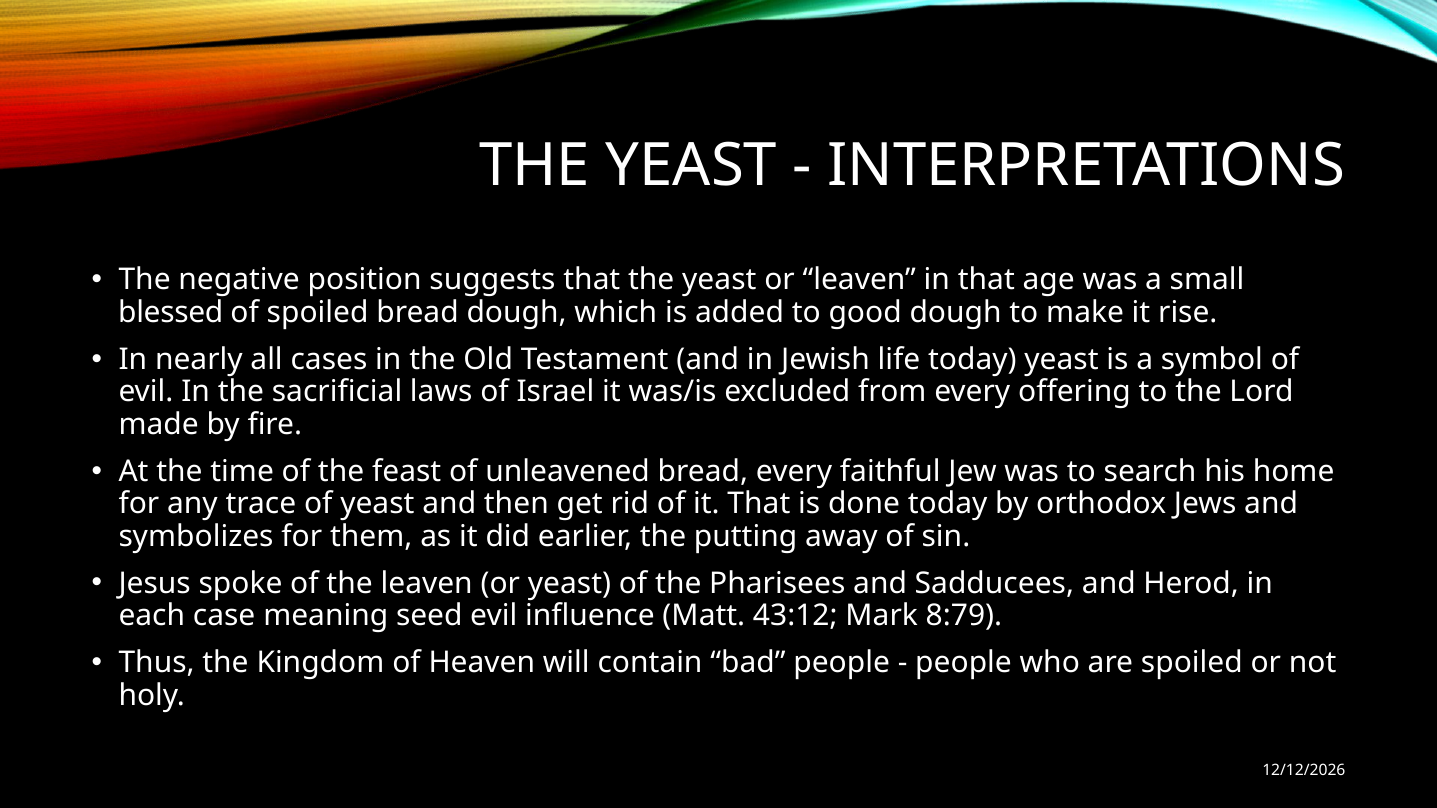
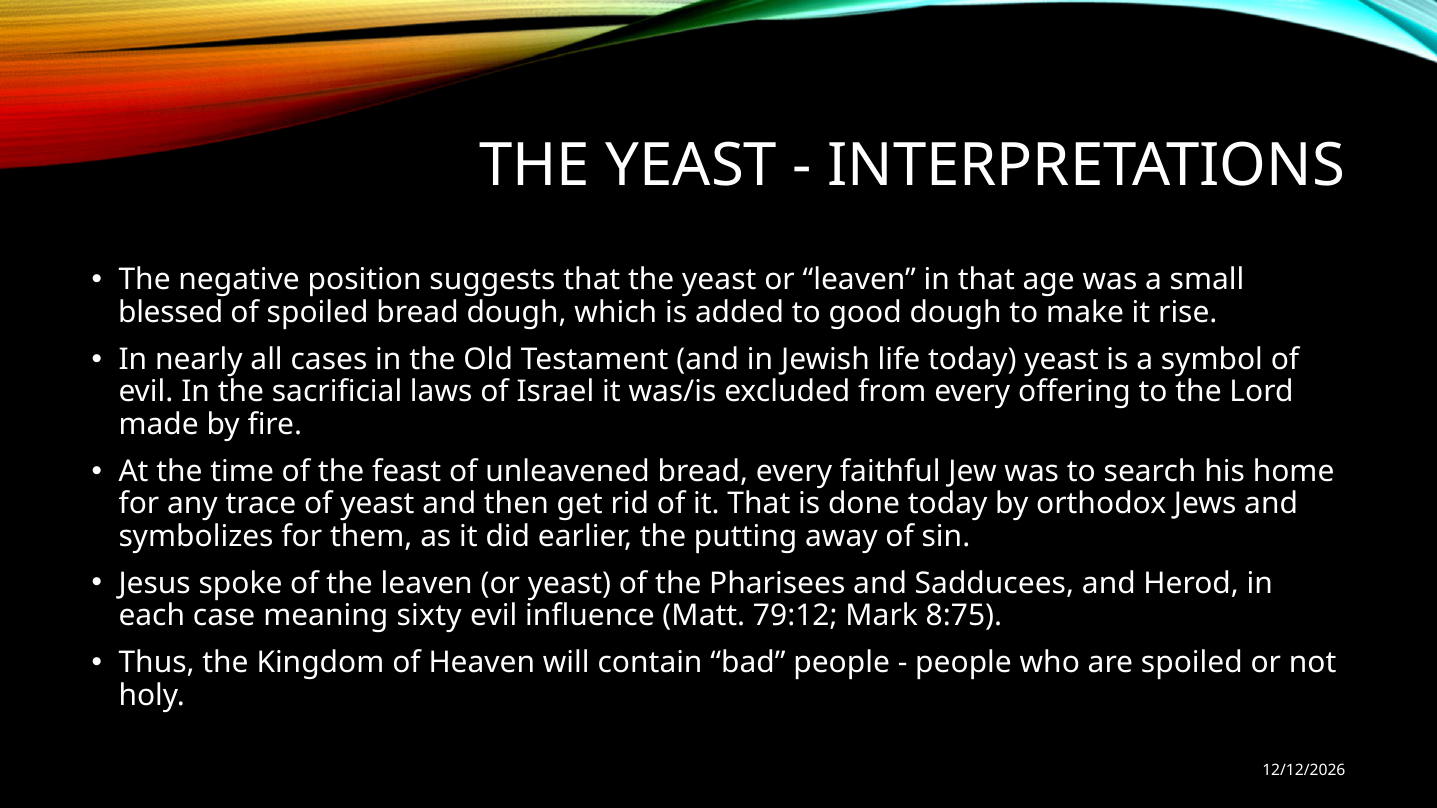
seed: seed -> sixty (429, 616)
43:12: 43:12 -> 79:12 (795, 616)
8:79: 8:79 -> 8:75 (964, 616)
